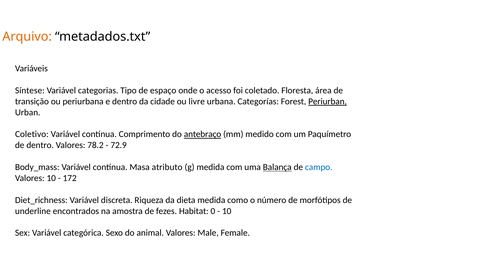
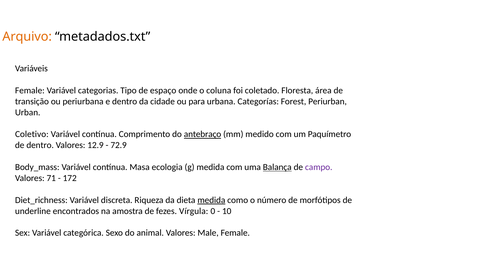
Síntese: Síntese -> Female (30, 90)
acesso: acesso -> coluna (219, 90)
livre: livre -> para (197, 101)
Periurban underline: present -> none (328, 101)
78.2: 78.2 -> 12.9 (96, 145)
atributo: atributo -> ecologia (167, 167)
campo colour: blue -> purple (319, 167)
Valores 10: 10 -> 71 (51, 178)
medida underline: none -> present (211, 200)
Habitat: Habitat -> Vírgula (194, 211)
